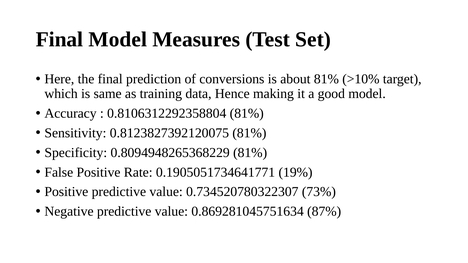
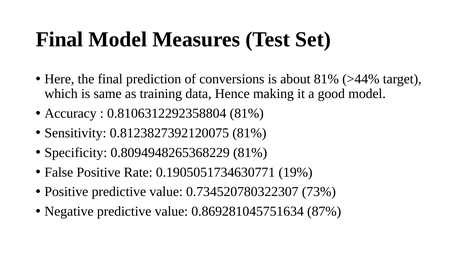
>10%: >10% -> >44% (361, 79)
0.1905051734641771: 0.1905051734641771 -> 0.1905051734630771 (216, 172)
